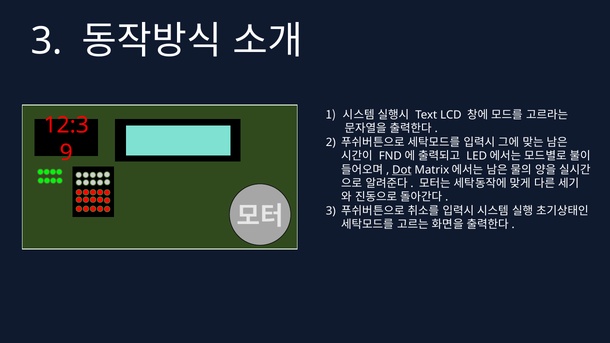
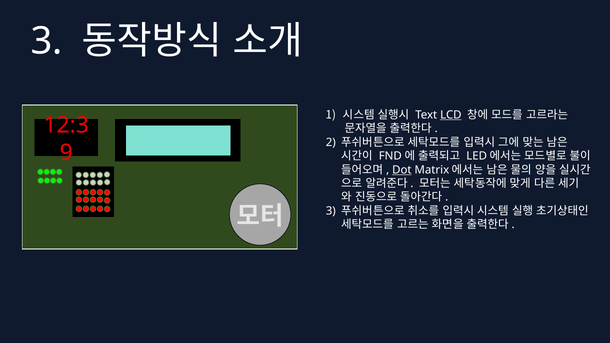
LCD underline: none -> present (451, 115)
